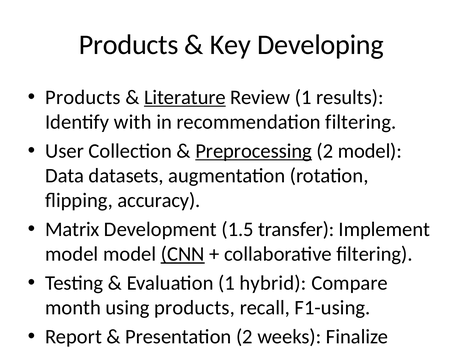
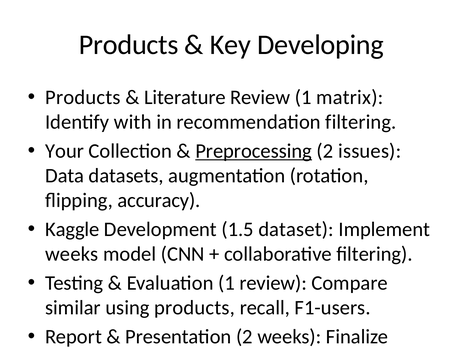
Literature underline: present -> none (185, 97)
results: results -> matrix (350, 97)
User: User -> Your (65, 151)
2 model: model -> issues (370, 151)
Matrix: Matrix -> Kaggle (72, 229)
transfer: transfer -> dataset (296, 229)
model: model -> weeks (72, 254)
CNN underline: present -> none (183, 254)
1 hybrid: hybrid -> review (273, 282)
month: month -> similar (73, 307)
F1-using: F1-using -> F1-users (333, 307)
